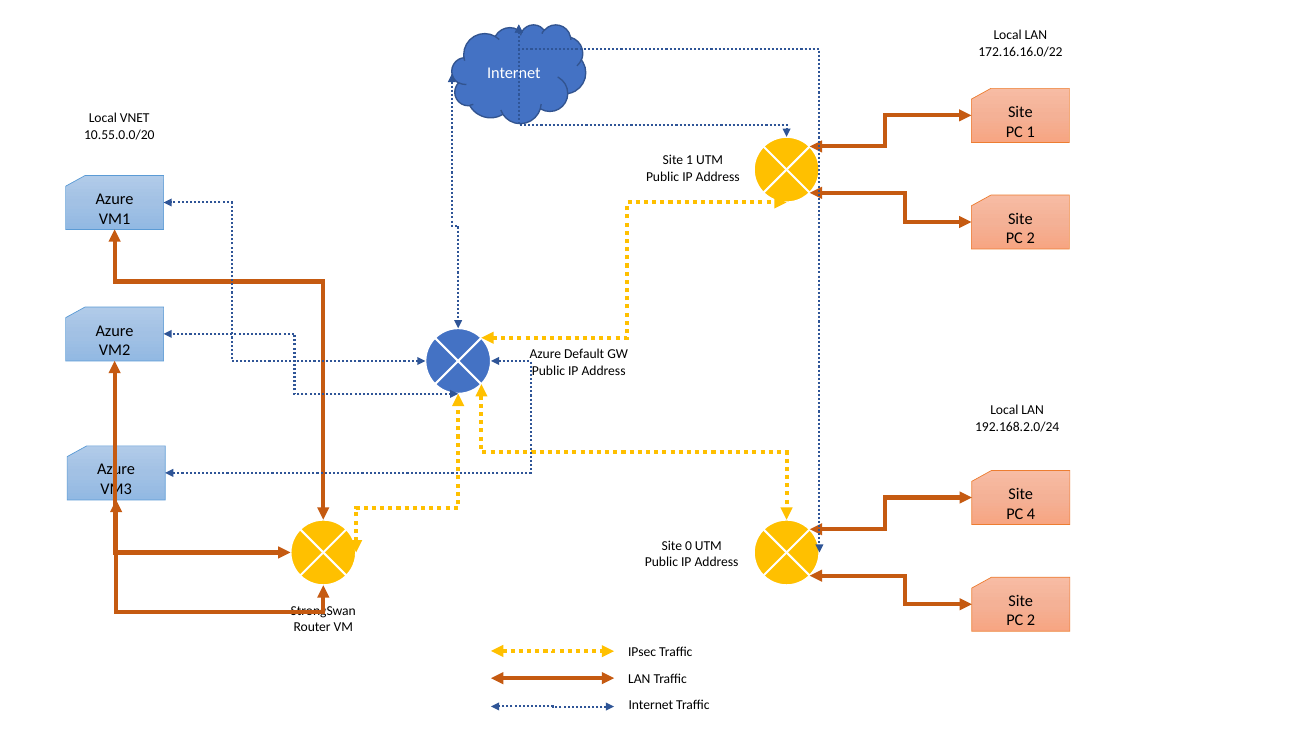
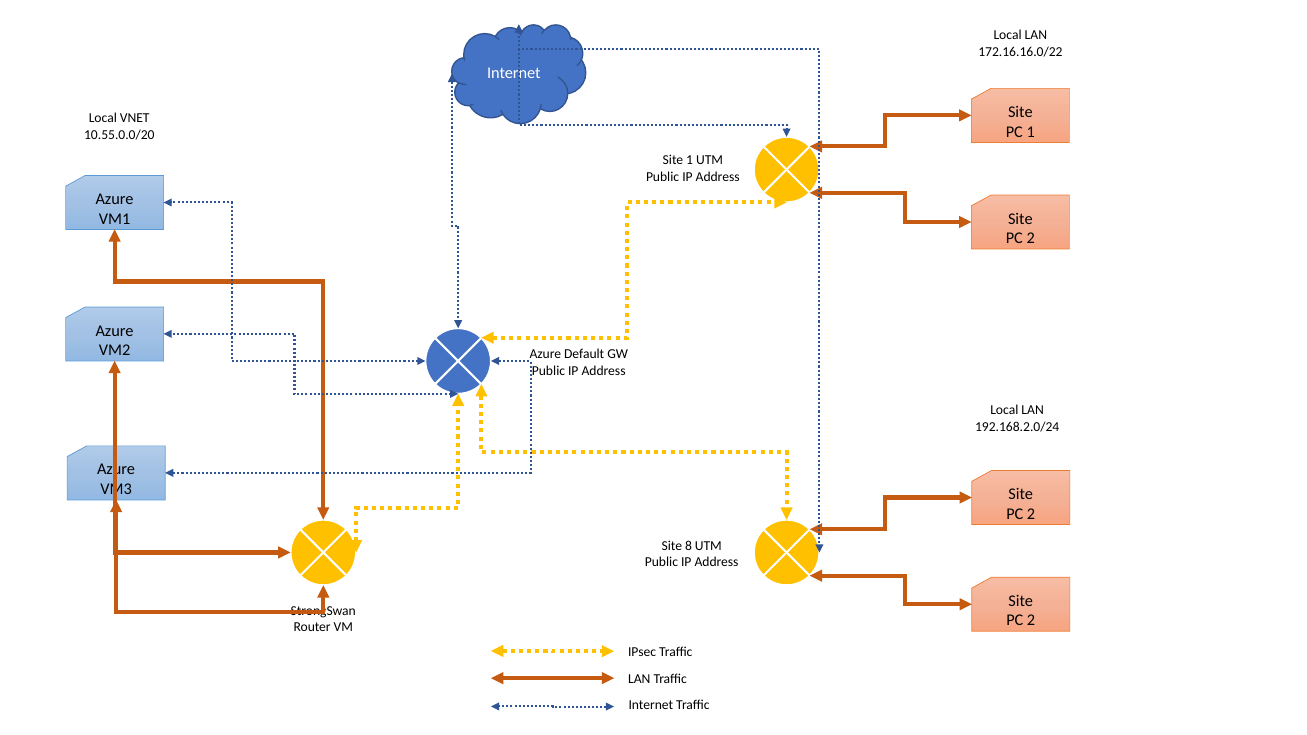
4: 4 -> 2 (1031, 514)
0: 0 -> 8 (689, 546)
